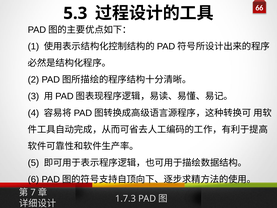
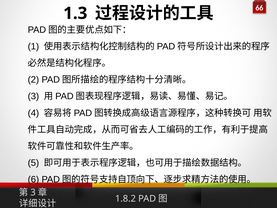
5.3: 5.3 -> 1.3 (75, 13)
7: 7 -> 3 (33, 192)
1.7.3: 1.7.3 -> 1.8.2 (125, 198)
